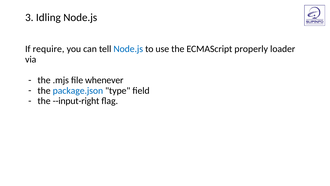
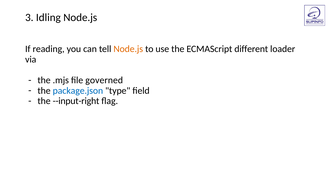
require: require -> reading (49, 49)
Node.js colour: blue -> orange (128, 49)
properly: properly -> different (251, 49)
whenever: whenever -> governed (104, 80)
